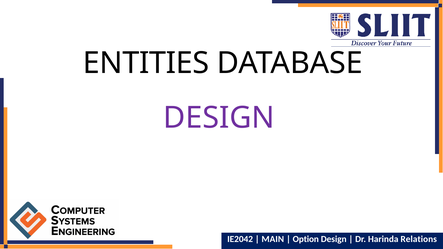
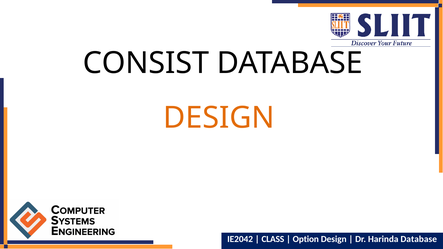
ENTITIES: ENTITIES -> CONSIST (146, 63)
DESIGN colour: purple -> orange (219, 118)
MAIN: MAIN -> CLASS (273, 239)
Harinda Relations: Relations -> Database (419, 239)
